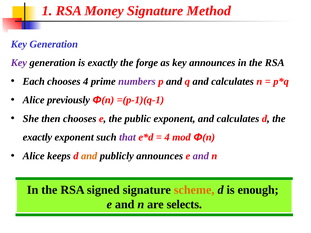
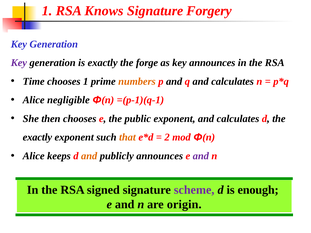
Money: Money -> Knows (104, 11)
Method: Method -> Forgery (209, 11)
Each: Each -> Time (34, 81)
chooses 4: 4 -> 1 (86, 81)
numbers colour: purple -> orange (137, 81)
previously: previously -> negligible (68, 100)
that colour: purple -> orange (127, 137)
4: 4 -> 2 (167, 137)
scheme colour: orange -> purple (194, 190)
selects: selects -> origin (184, 205)
